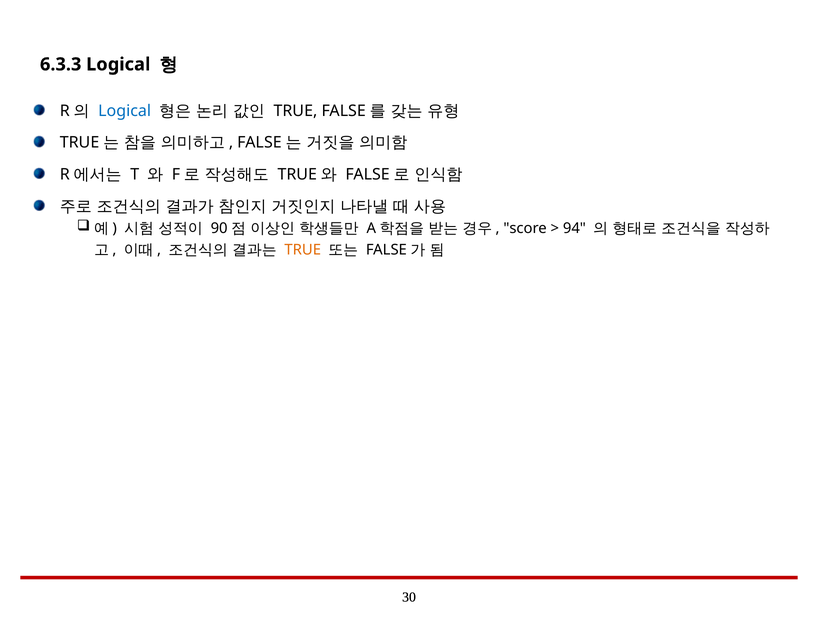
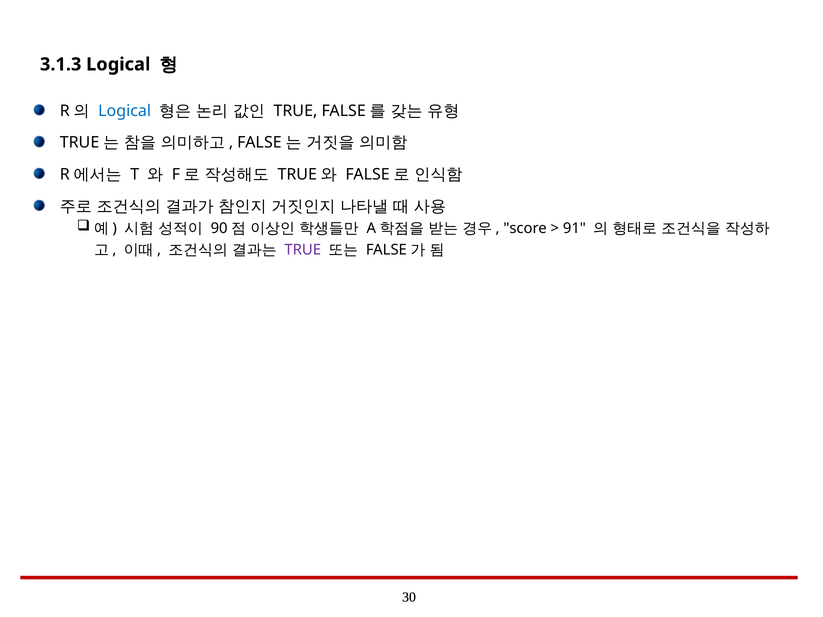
6.3.3: 6.3.3 -> 3.1.3 (61, 64)
94: 94 -> 91 (574, 228)
TRUE colour: orange -> purple (303, 250)
